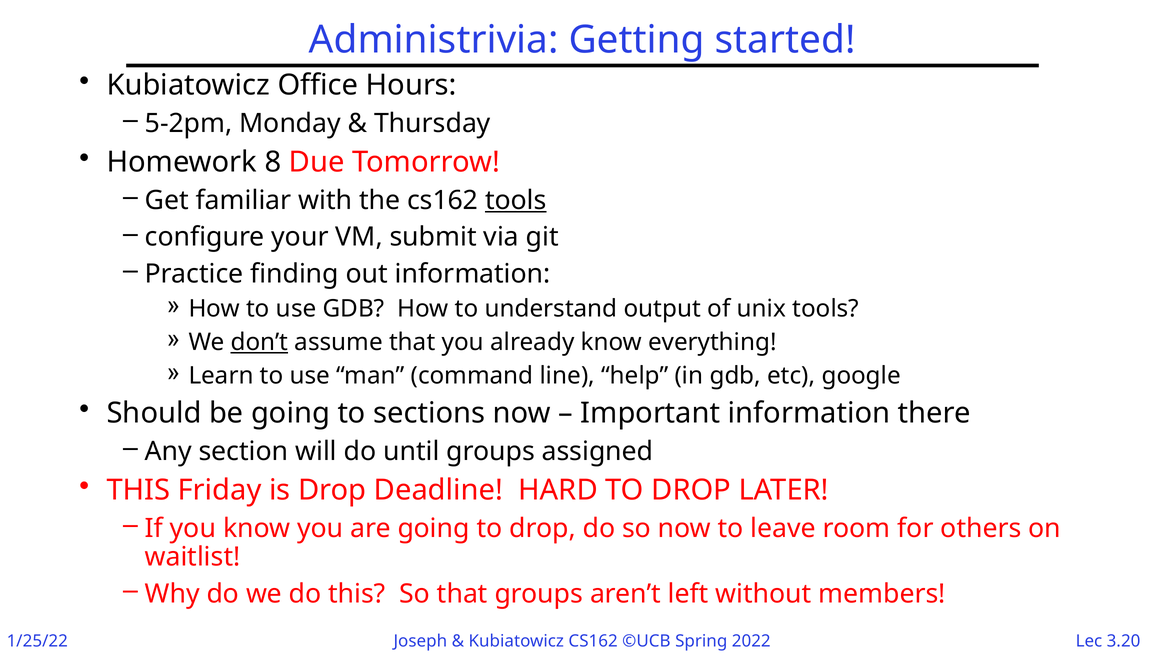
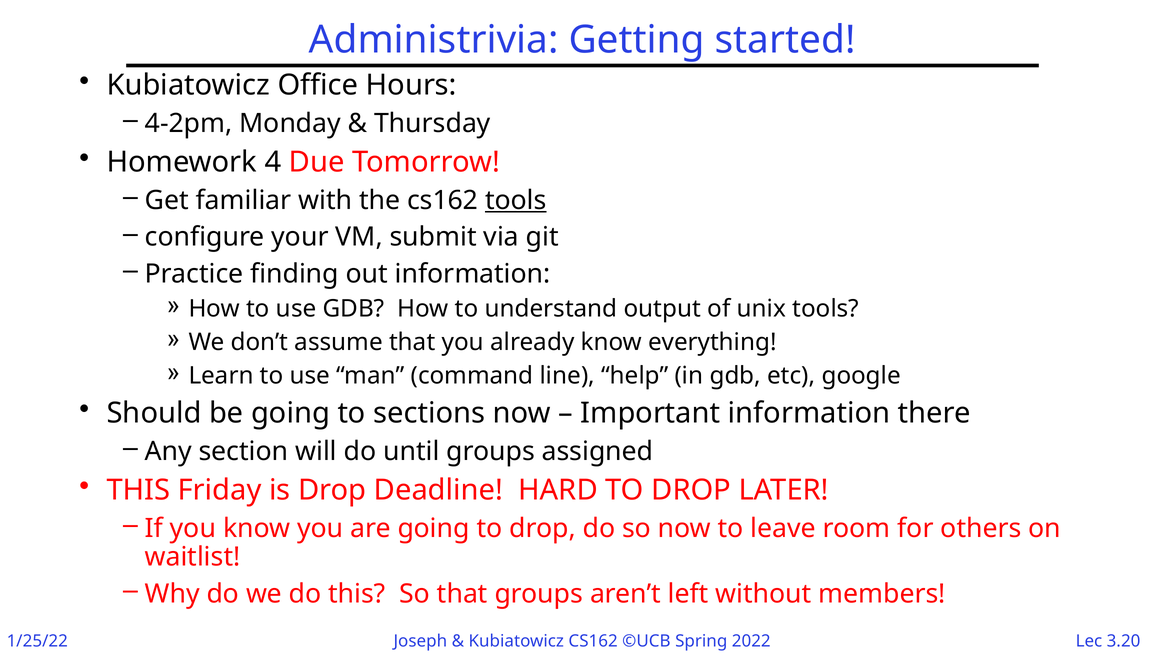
5-2pm: 5-2pm -> 4-2pm (189, 123)
8: 8 -> 4 (273, 162)
don’t underline: present -> none (259, 342)
